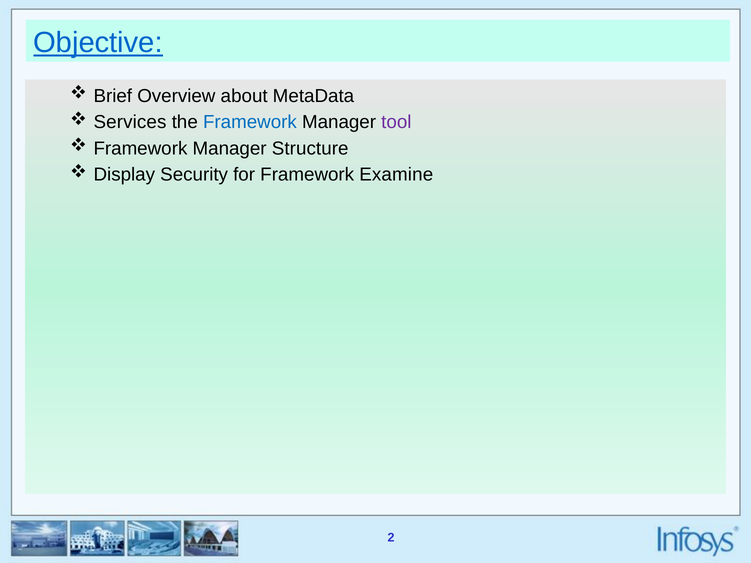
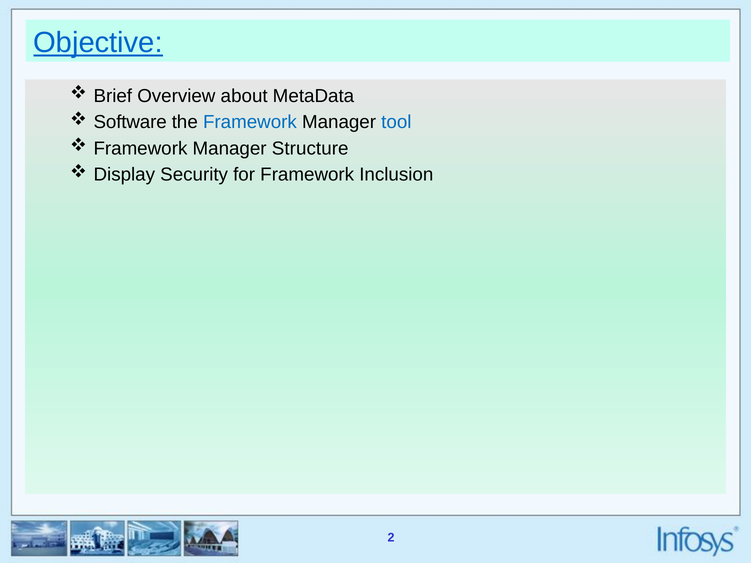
Services: Services -> Software (130, 122)
tool colour: purple -> blue (396, 122)
Examine: Examine -> Inclusion (396, 175)
